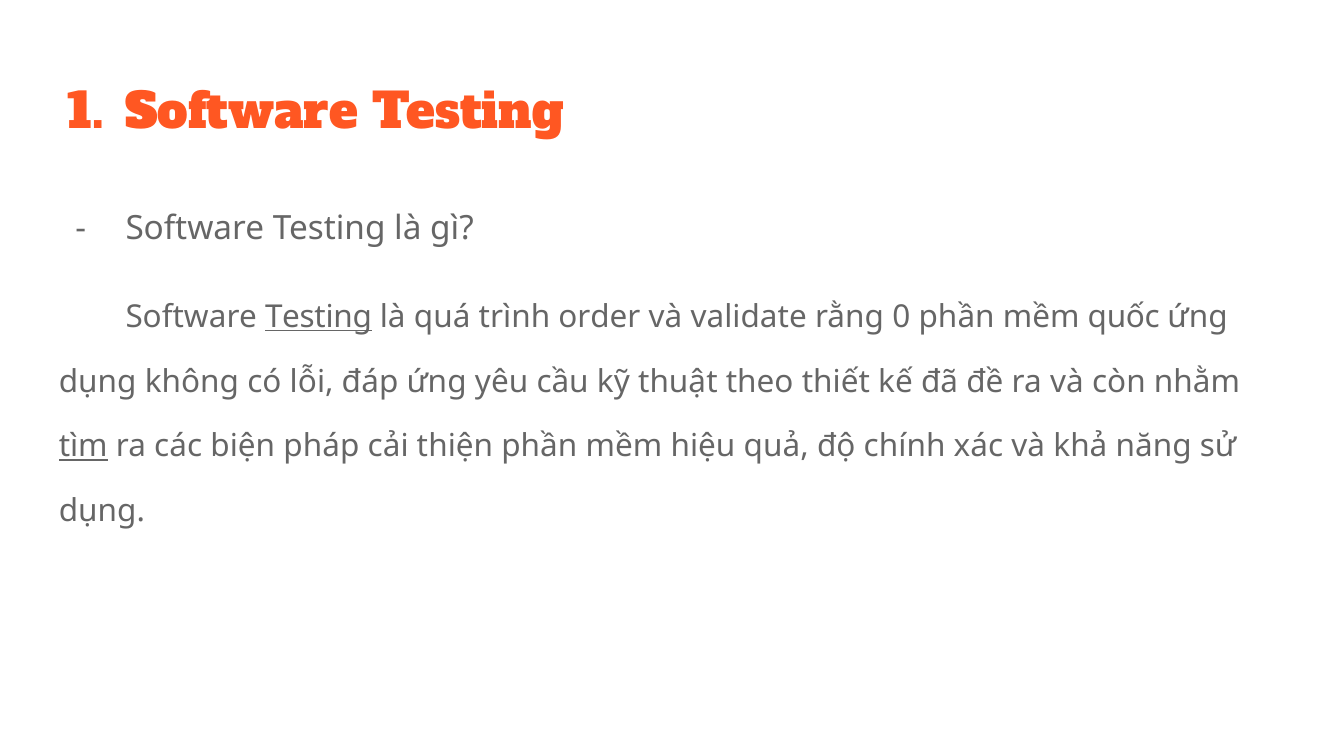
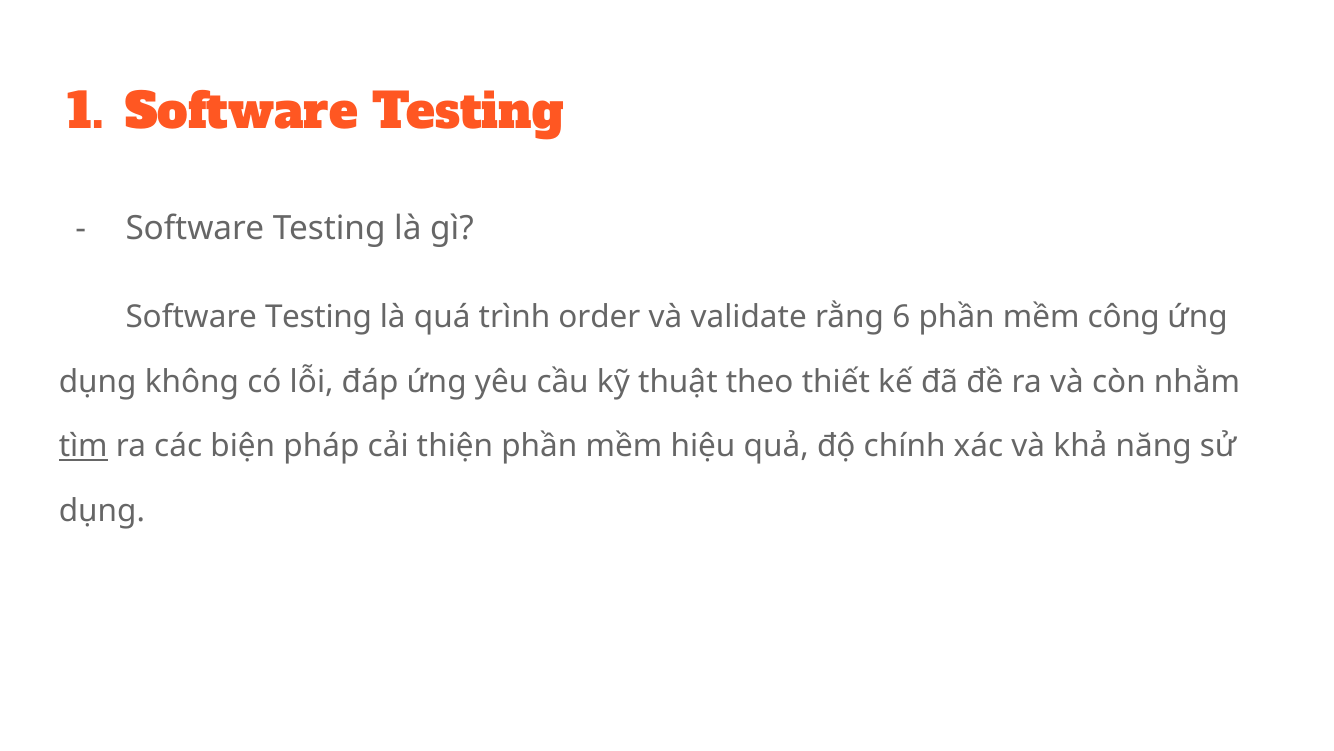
Testing underline: present -> none (318, 317)
0: 0 -> 6 (901, 317)
quốc: quốc -> công (1124, 317)
